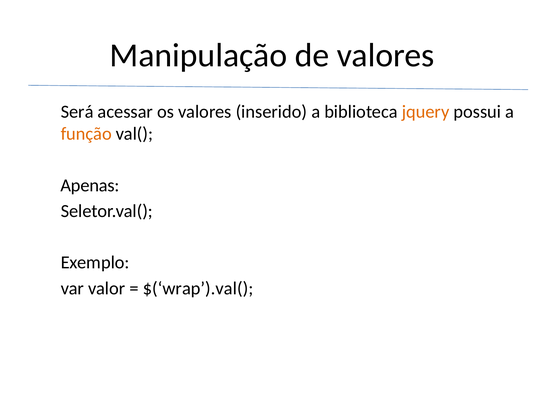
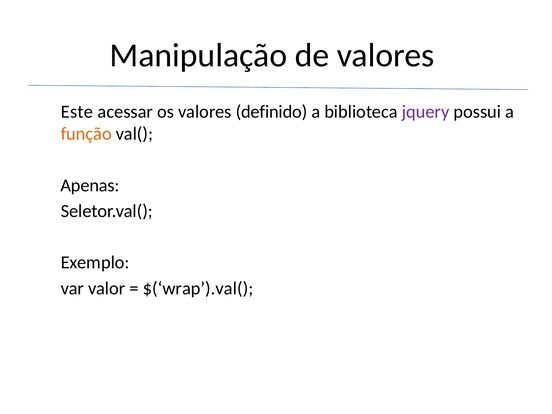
Será: Será -> Este (77, 112)
inserido: inserido -> definido (272, 112)
jquery colour: orange -> purple (426, 112)
